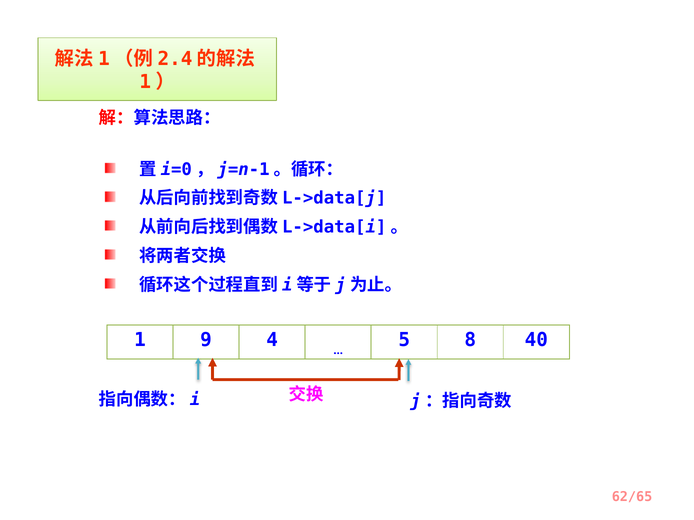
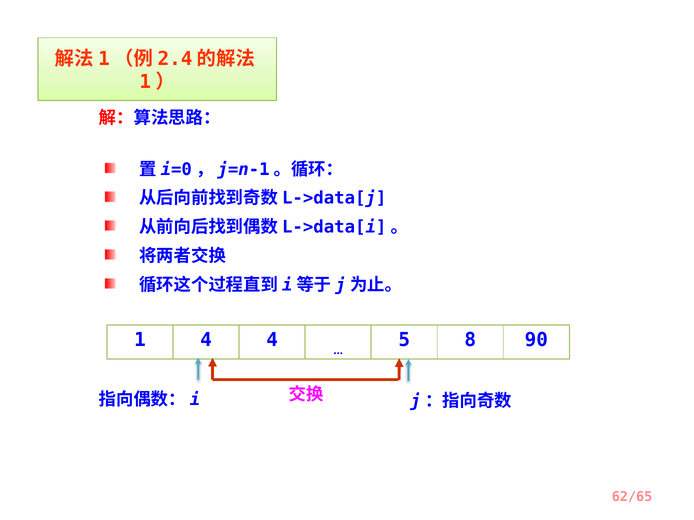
1 9: 9 -> 4 (206, 340)
40: 40 -> 90 (536, 340)
